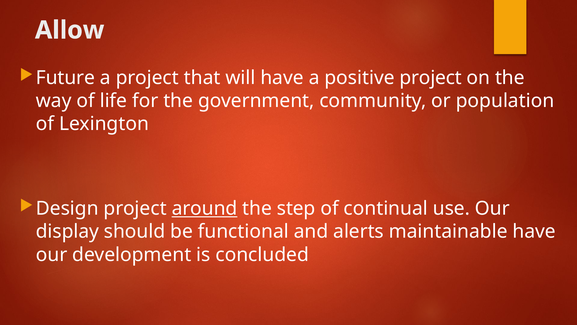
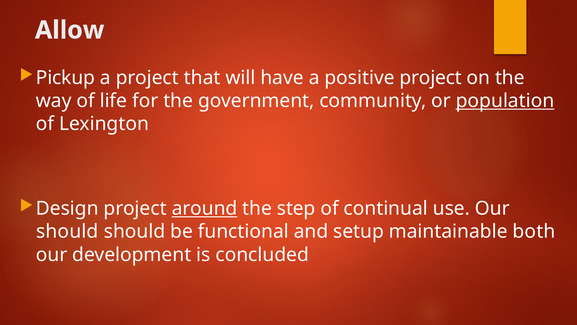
Future: Future -> Pickup (65, 78)
population underline: none -> present (505, 101)
display: display -> should (67, 231)
alerts: alerts -> setup (359, 231)
maintainable have: have -> both (534, 231)
